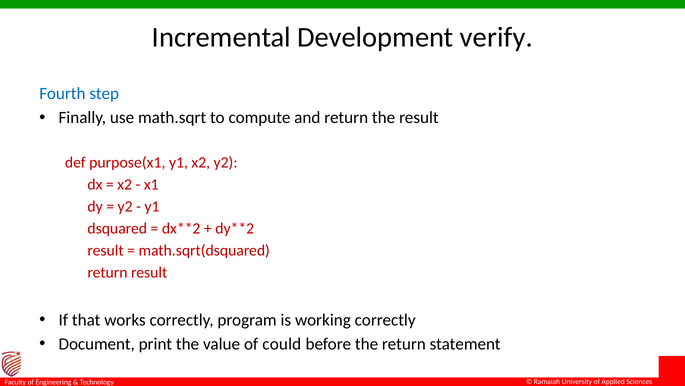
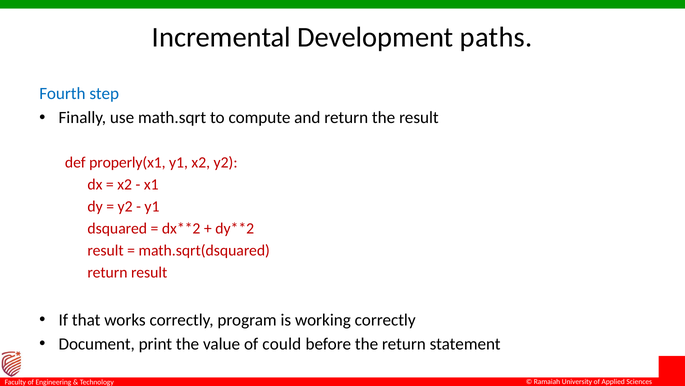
verify: verify -> paths (496, 37)
purpose(x1: purpose(x1 -> properly(x1 (127, 162)
